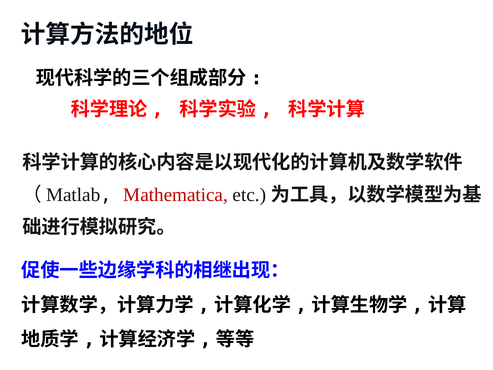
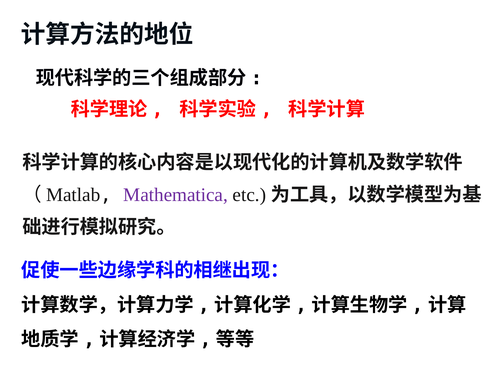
Mathematica colour: red -> purple (176, 195)
